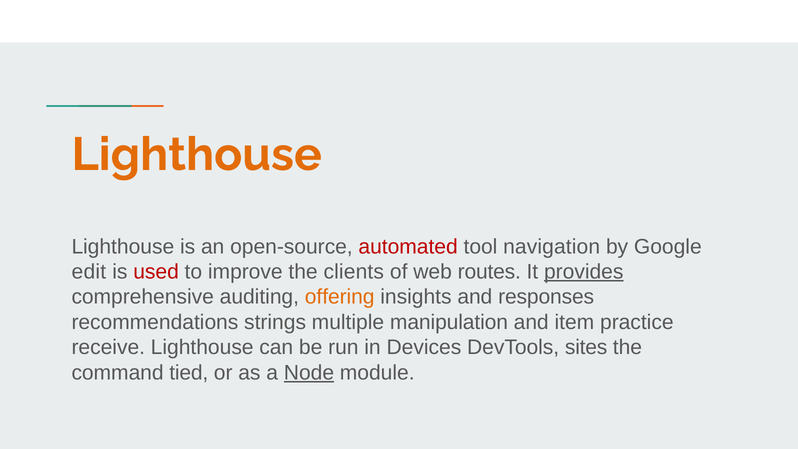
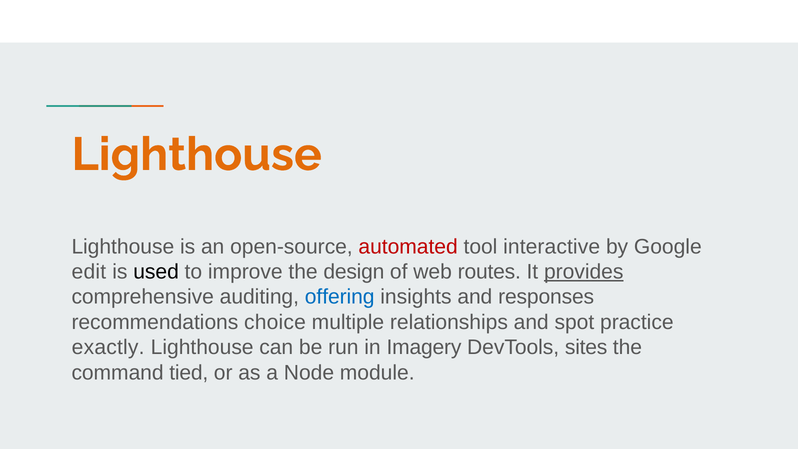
navigation: navigation -> interactive (552, 246)
used colour: red -> black (156, 272)
clients: clients -> design (354, 272)
offering colour: orange -> blue (340, 297)
strings: strings -> choice (275, 322)
manipulation: manipulation -> relationships (449, 322)
item: item -> spot (574, 322)
receive: receive -> exactly (108, 347)
Devices: Devices -> Imagery (424, 347)
Node underline: present -> none (309, 373)
